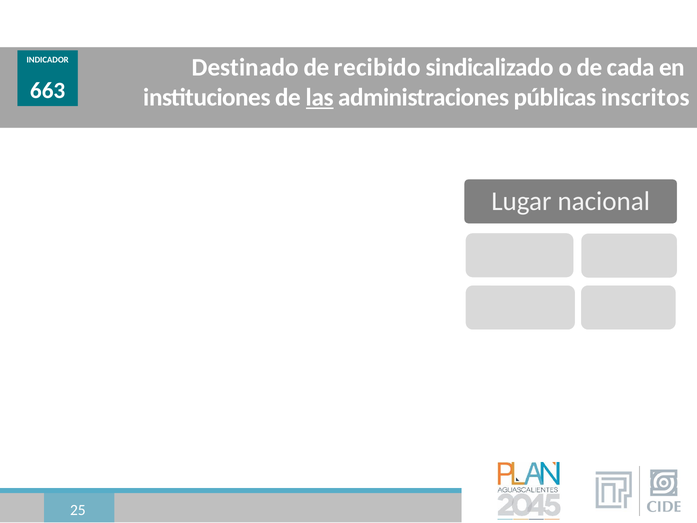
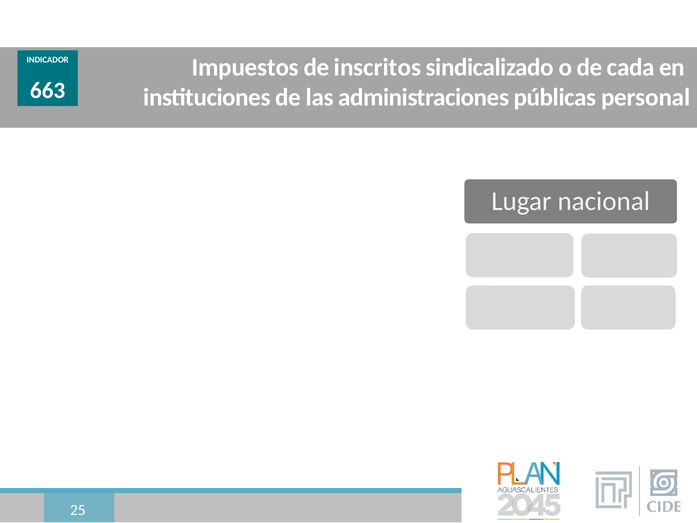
Destinado: Destinado -> Impuestos (245, 67)
recibido: recibido -> inscritos (377, 67)
las underline: present -> none (320, 98)
inscritos: inscritos -> personal (646, 98)
